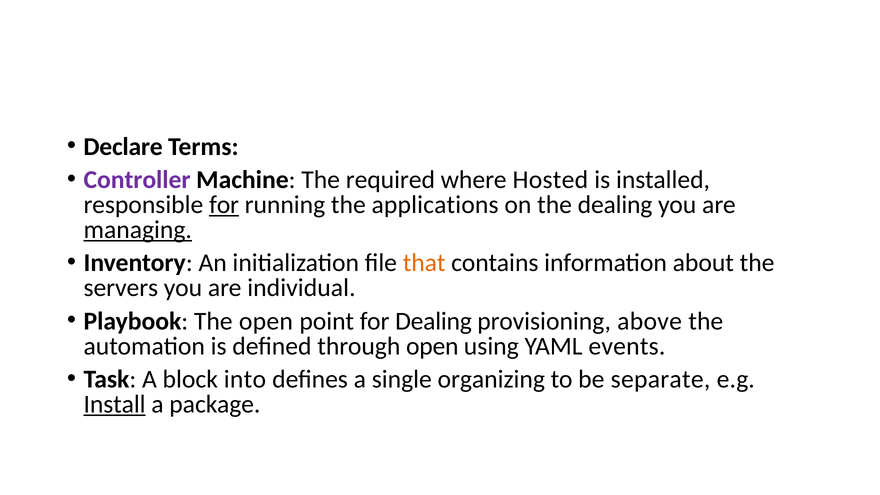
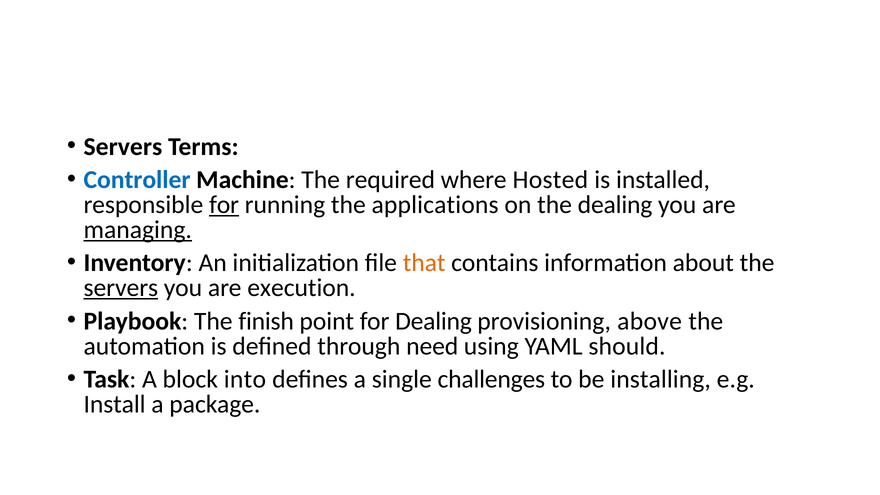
Declare: Declare -> Servers (123, 147)
Controller colour: purple -> blue (137, 180)
servers underline: none -> present (121, 288)
individual: individual -> execution (301, 288)
The open: open -> finish (266, 321)
through open: open -> need (432, 346)
events: events -> should (627, 346)
organizing: organizing -> challenges (491, 379)
separate: separate -> installing (661, 379)
Install underline: present -> none (115, 404)
